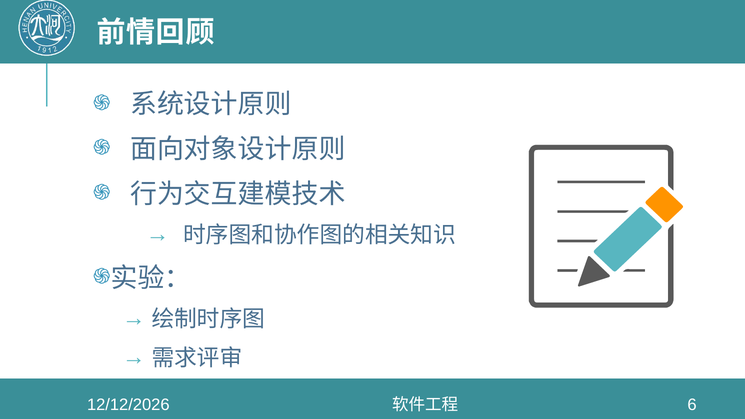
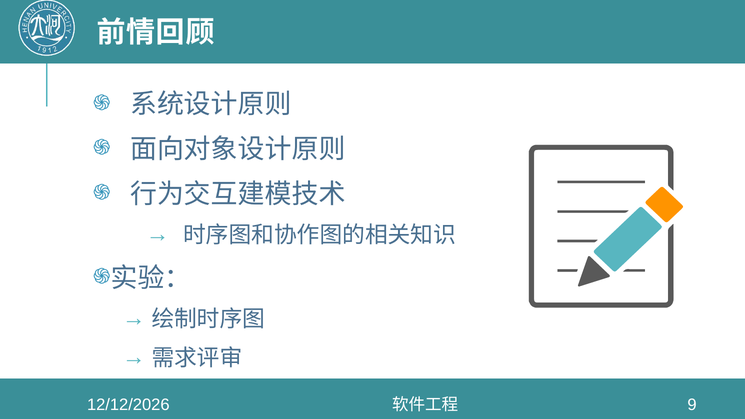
6: 6 -> 9 (692, 405)
